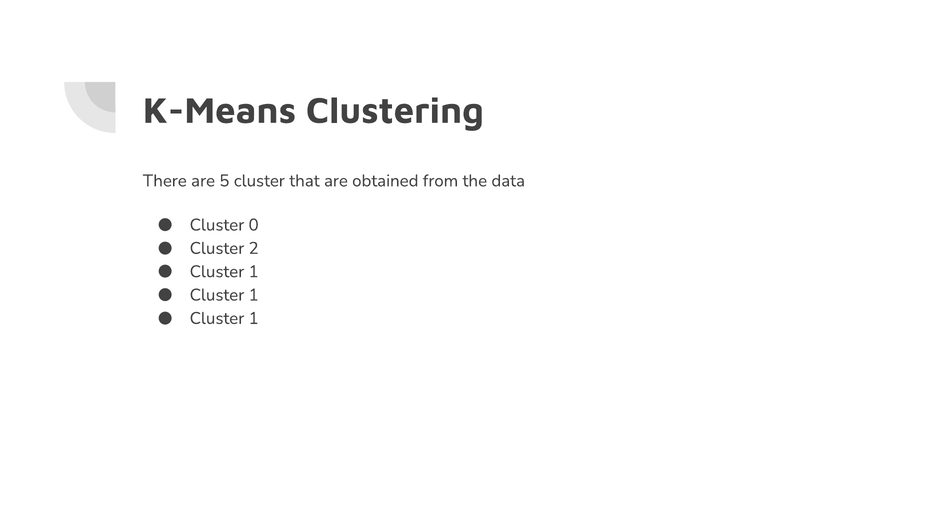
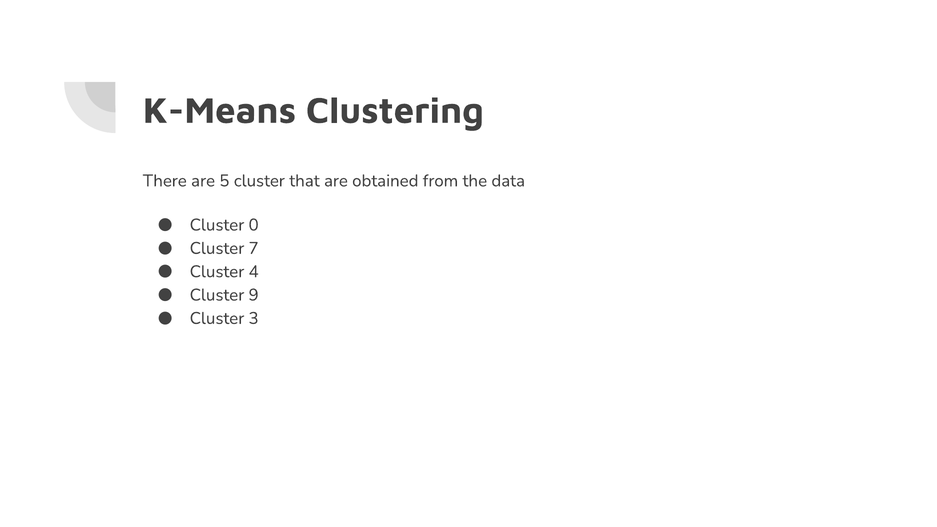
2: 2 -> 7 (254, 248)
1: 1 -> 4 (254, 272)
1: 1 -> 9 (254, 295)
1: 1 -> 3 (254, 318)
